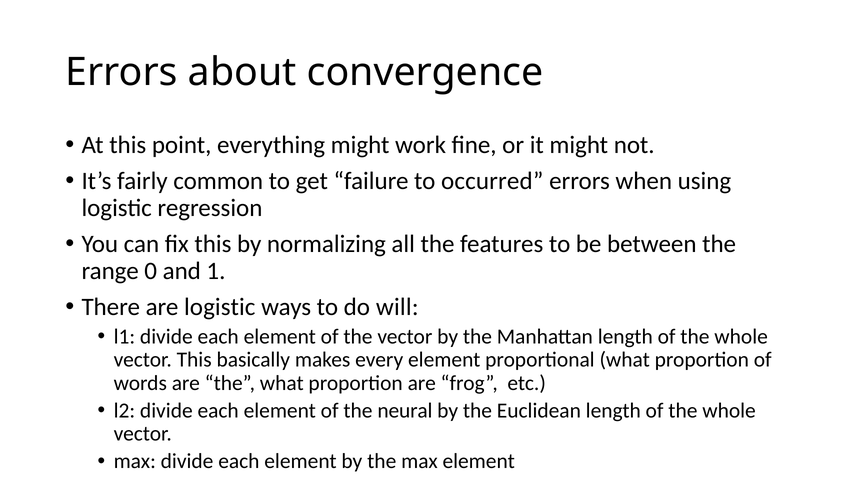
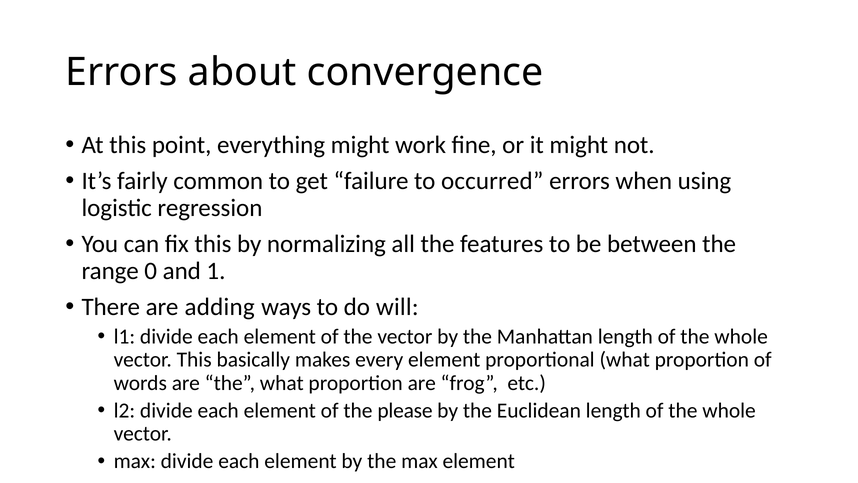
are logistic: logistic -> adding (220, 307)
neural: neural -> please (405, 410)
